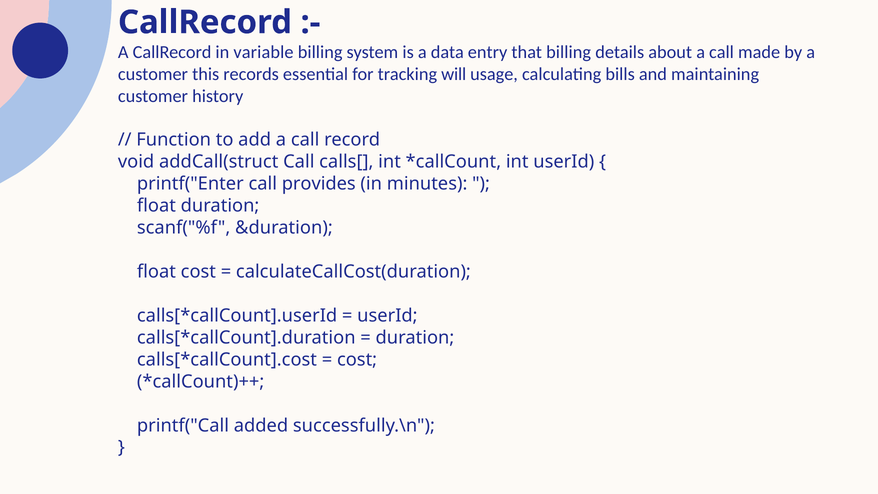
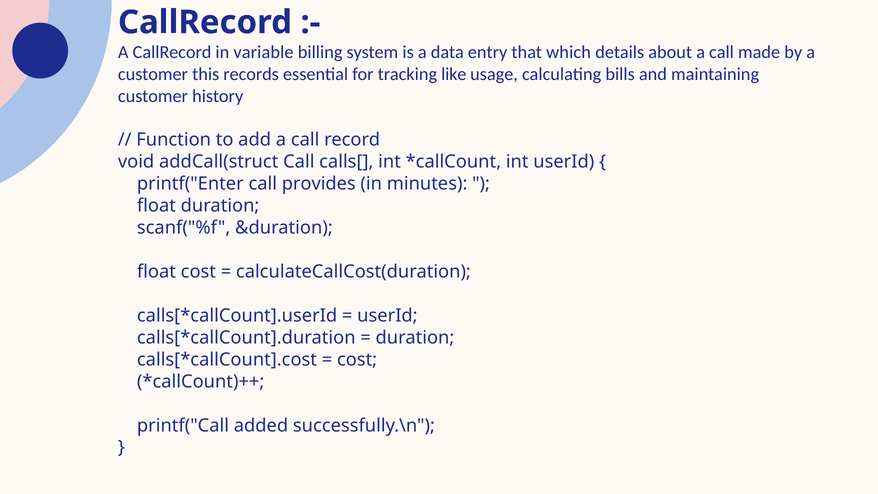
that billing: billing -> which (569, 52)
will: will -> like (454, 74)
